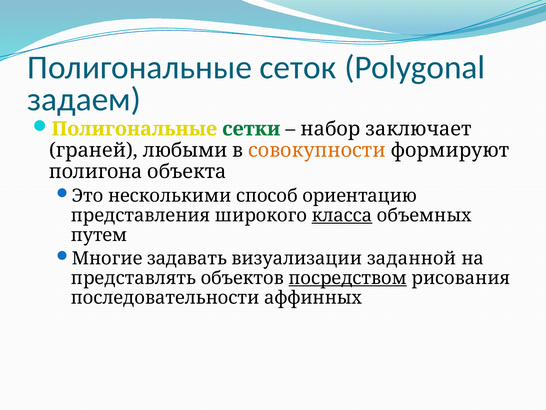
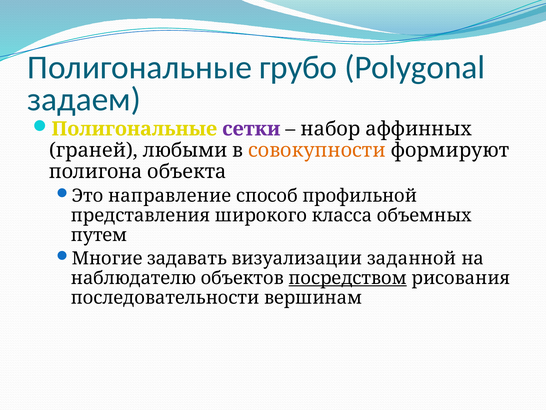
сеток: сеток -> грубо (298, 67)
сетки colour: green -> purple (251, 129)
заключает: заключает -> аффинных (419, 129)
несколькими: несколькими -> направление (170, 195)
ориентацию: ориентацию -> профильной (360, 195)
класса underline: present -> none (342, 215)
представлять: представлять -> наблюдателю (134, 278)
аффинных: аффинных -> вершинам (313, 297)
